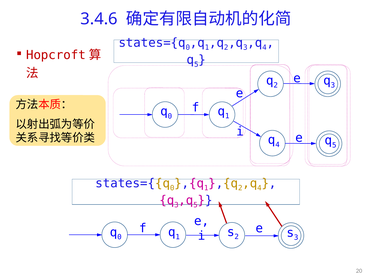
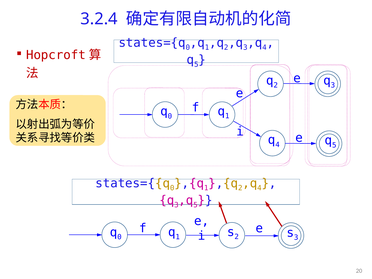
3.4.6: 3.4.6 -> 3.2.4 (99, 19)
